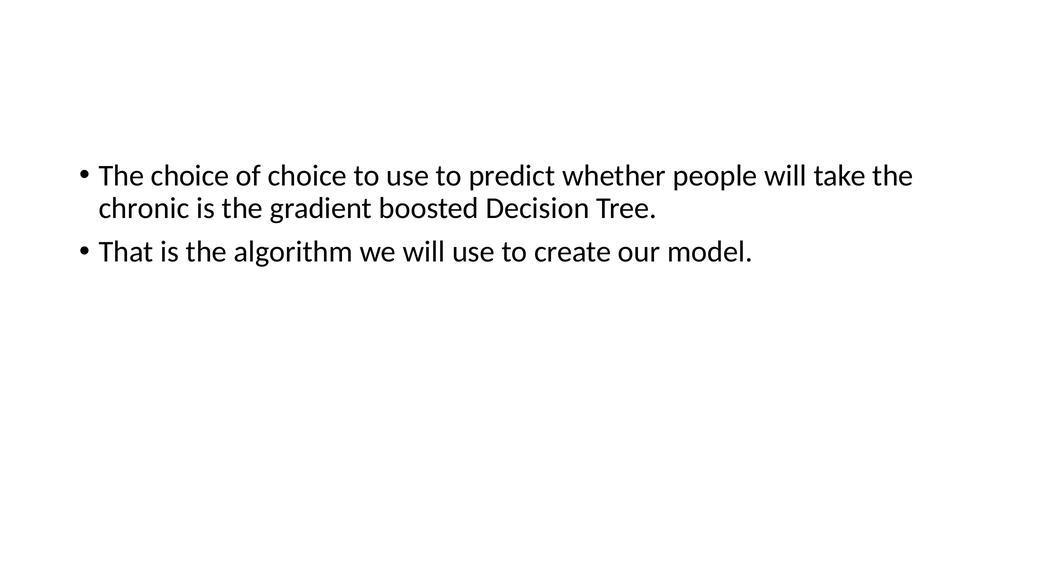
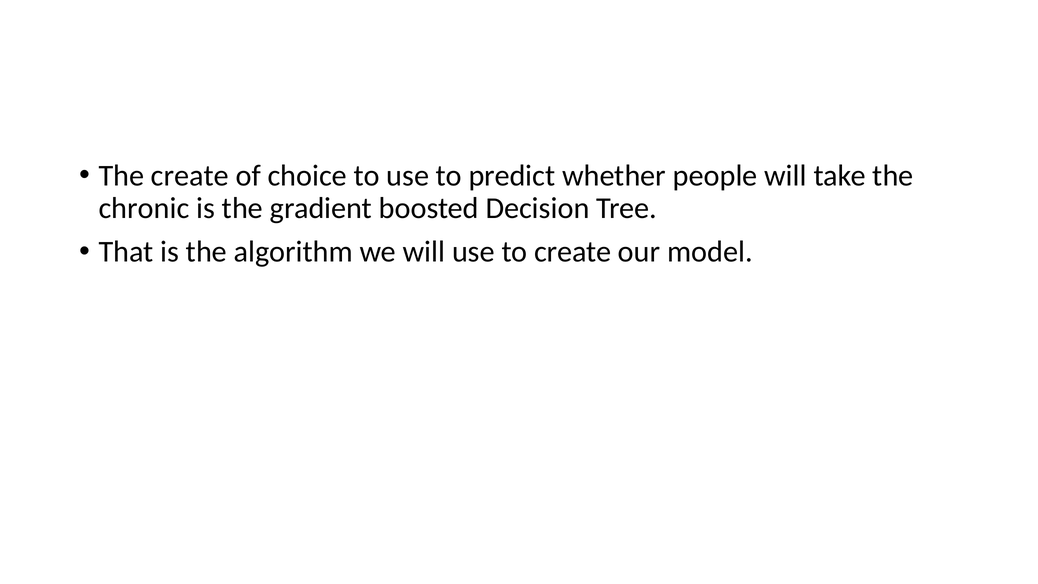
The choice: choice -> create (190, 175)
